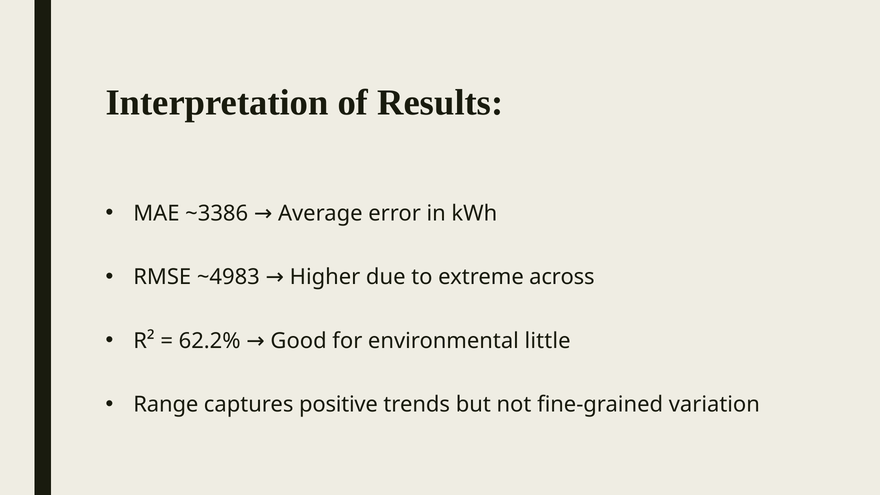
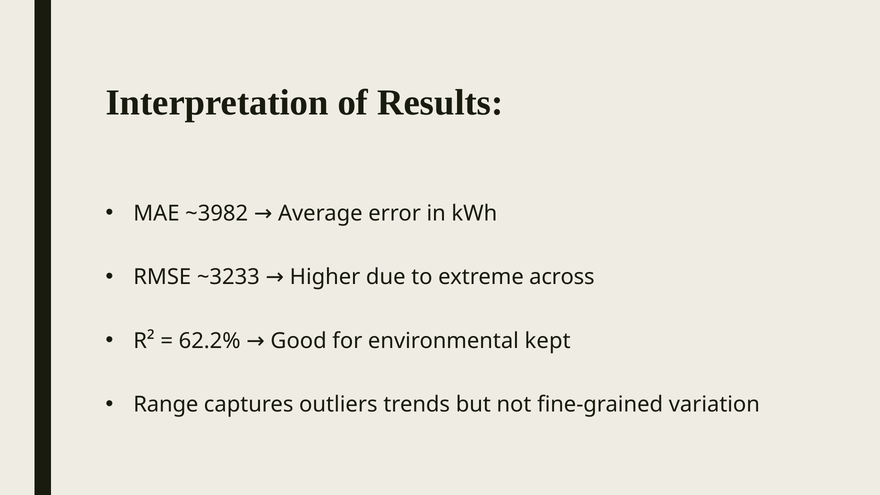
~3386: ~3386 -> ~3982 (217, 213)
~4983: ~4983 -> ~3233 (228, 277)
little: little -> kept (548, 341)
positive: positive -> outliers (338, 405)
